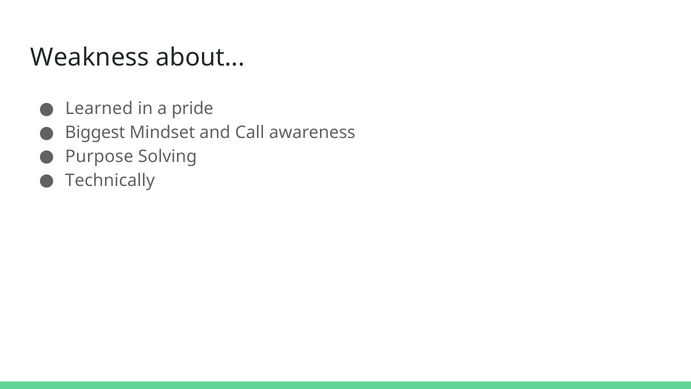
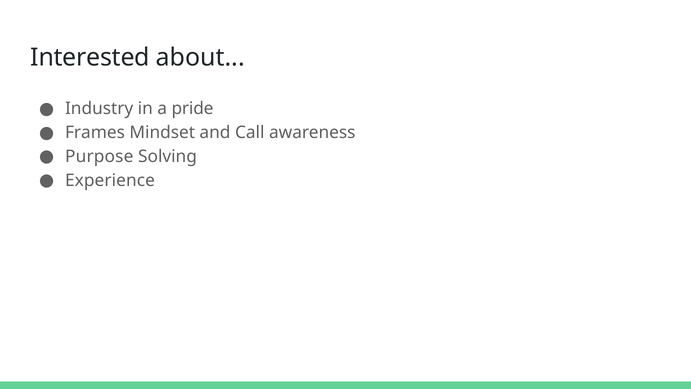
Weakness: Weakness -> Interested (90, 57)
Learned: Learned -> Industry (99, 109)
Biggest: Biggest -> Frames (95, 132)
Technically: Technically -> Experience (110, 180)
